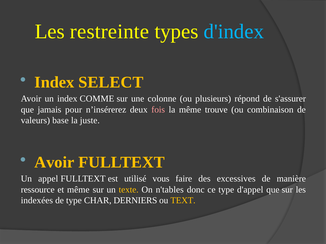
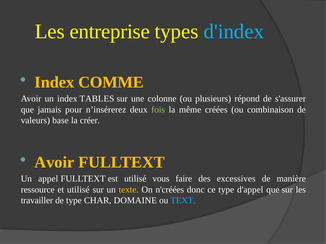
restreinte: restreinte -> entreprise (110, 32)
SELECT: SELECT -> COMME (111, 82)
COMME: COMME -> TABLES (97, 99)
fois colour: pink -> light green (158, 110)
trouve: trouve -> créées (216, 110)
juste: juste -> créer (90, 121)
et même: même -> utilisé (78, 190)
n'tables: n'tables -> n'créées (170, 190)
indexées: indexées -> travailler (37, 201)
DERNIERS: DERNIERS -> DOMAINE (135, 201)
TEXT colour: yellow -> light blue (183, 201)
